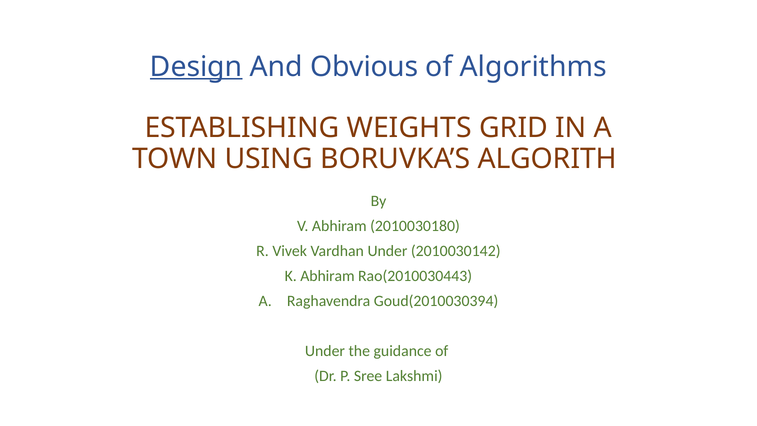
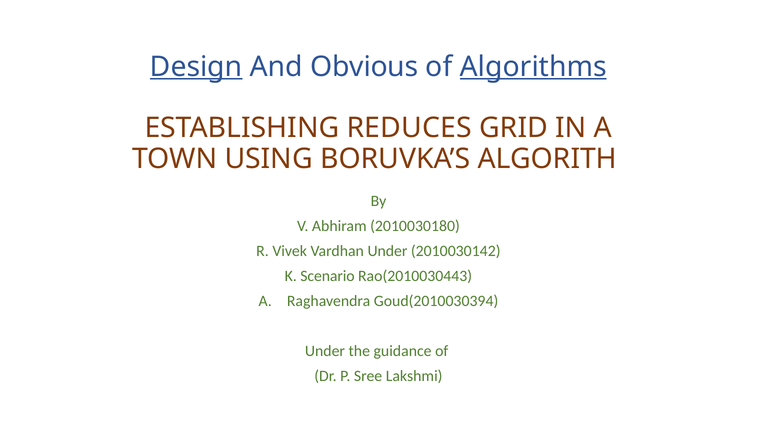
Algorithms underline: none -> present (533, 67)
WEIGHTS: WEIGHTS -> REDUCES (409, 128)
K Abhiram: Abhiram -> Scenario (327, 276)
